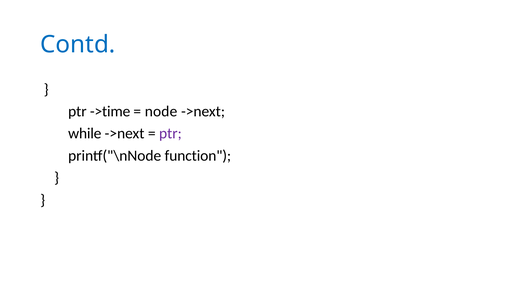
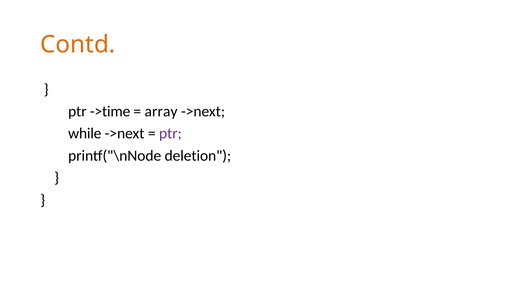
Contd colour: blue -> orange (78, 44)
node: node -> array (161, 112)
function: function -> deletion (198, 156)
